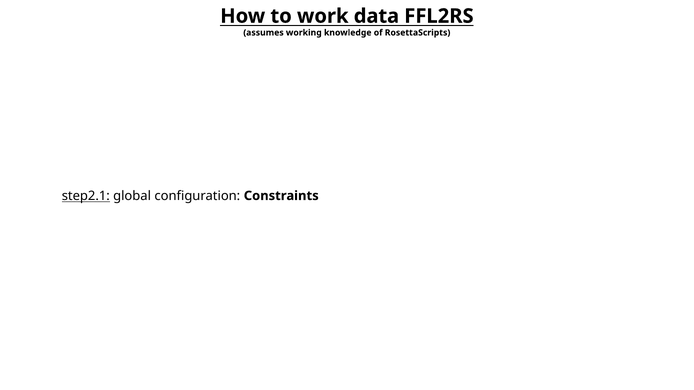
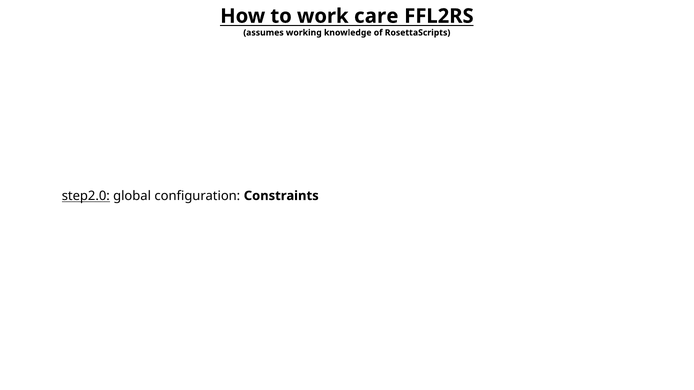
data: data -> care (376, 16)
step2.1: step2.1 -> step2.0 (86, 196)
